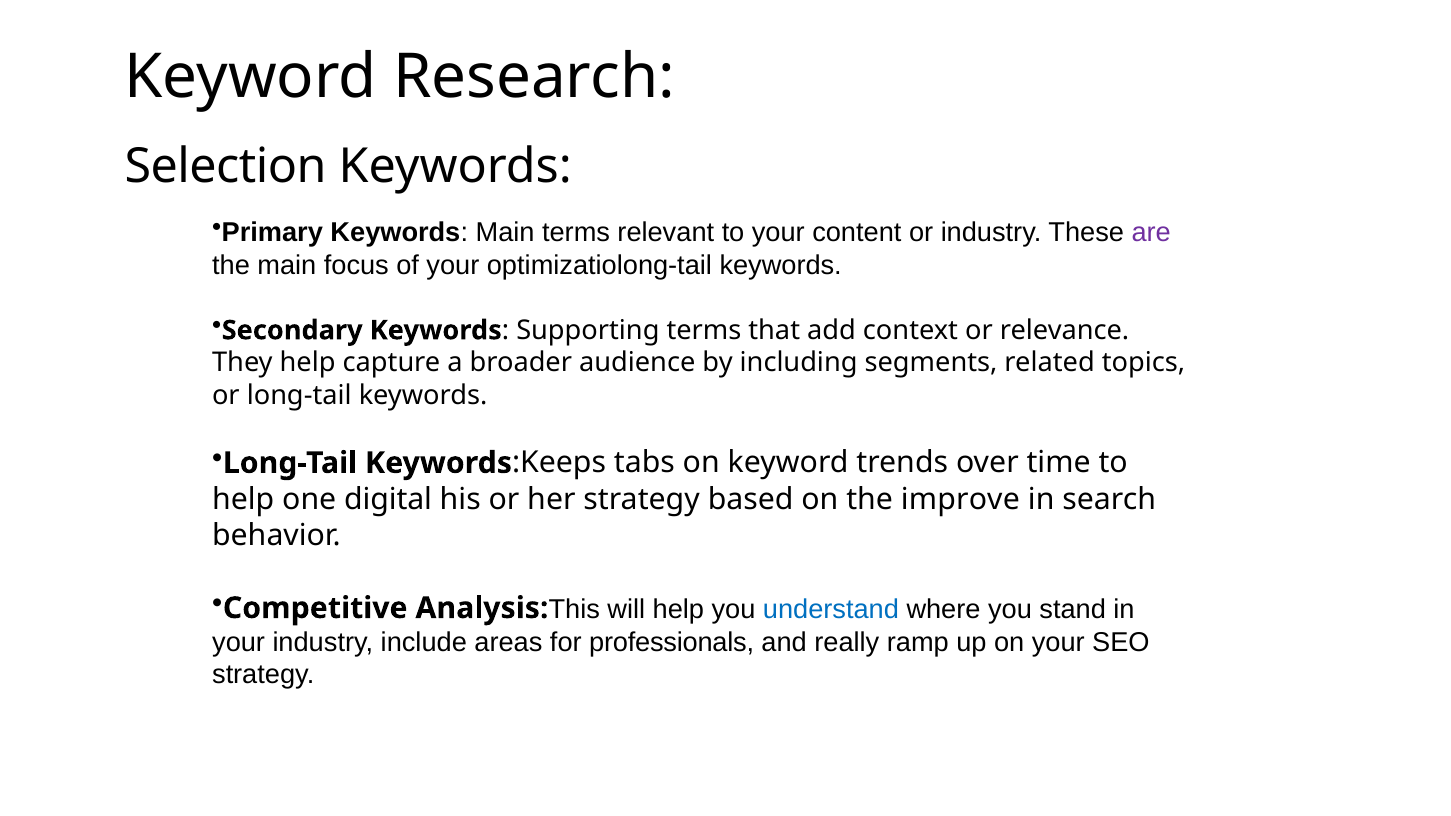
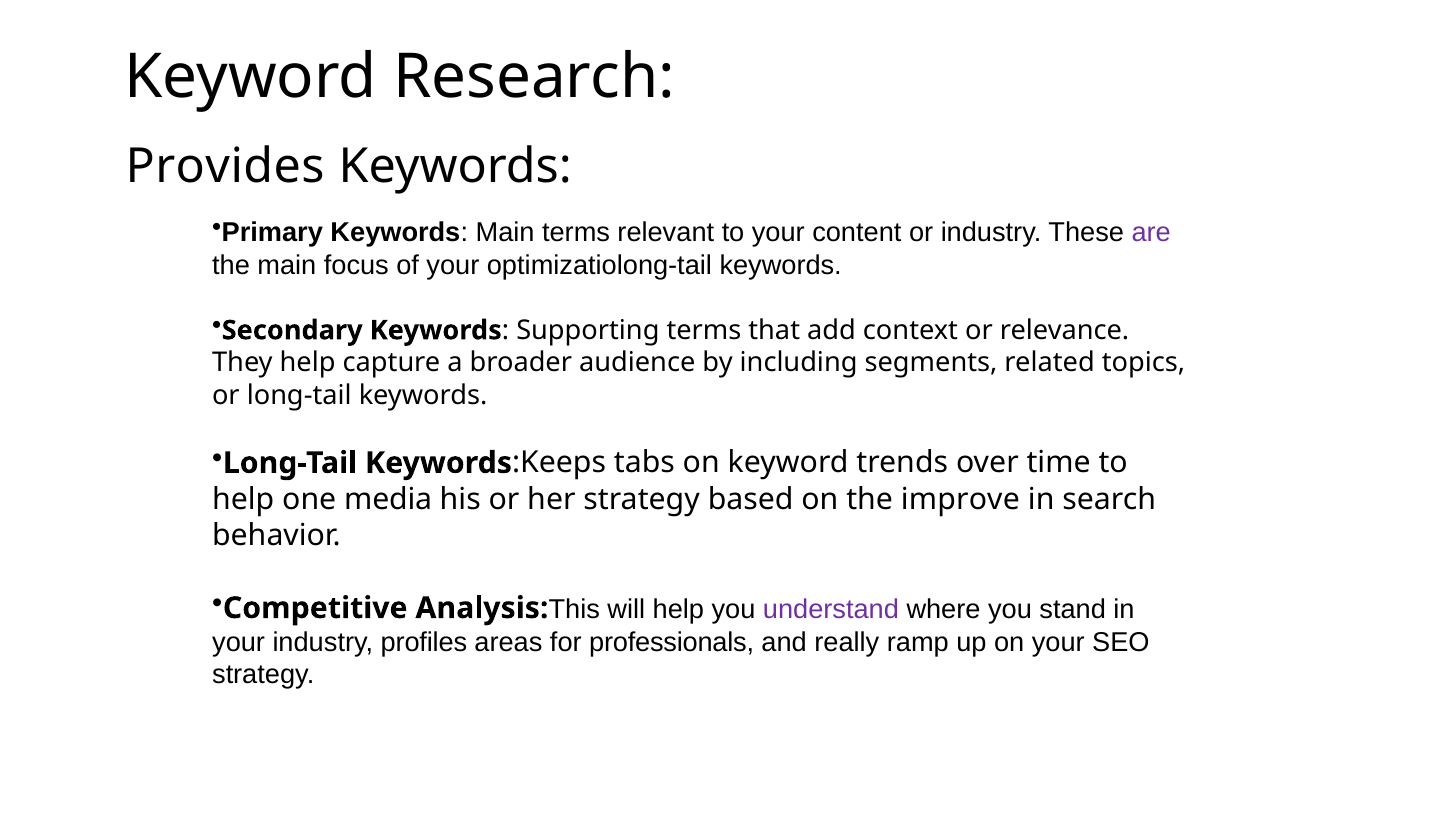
Selection: Selection -> Provides (225, 167)
digital: digital -> media (388, 499)
understand colour: blue -> purple (831, 609)
include: include -> profiles (424, 642)
